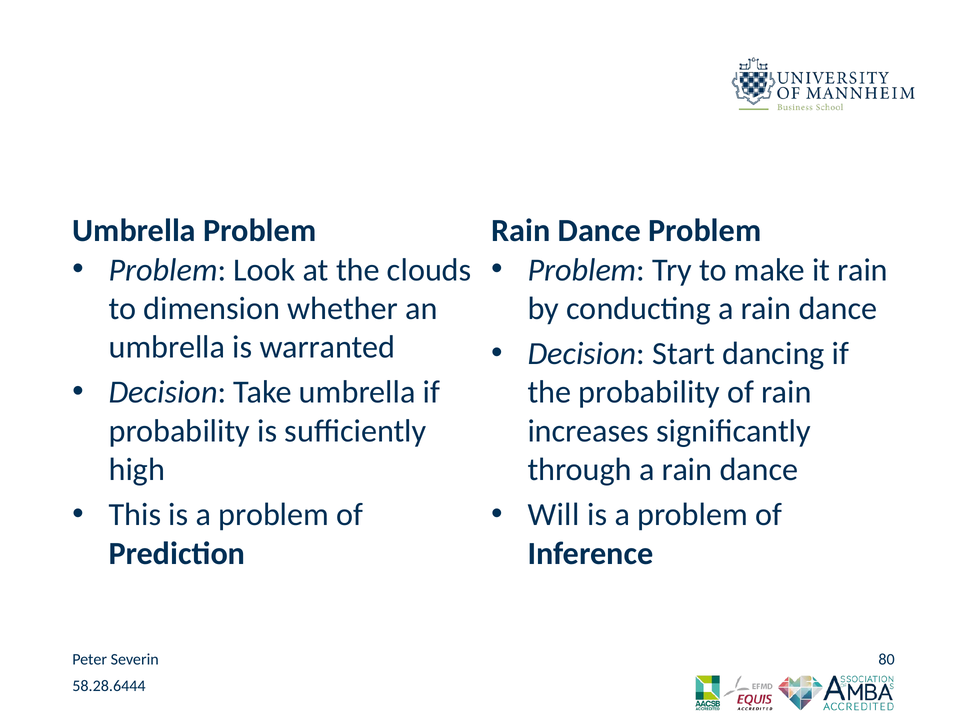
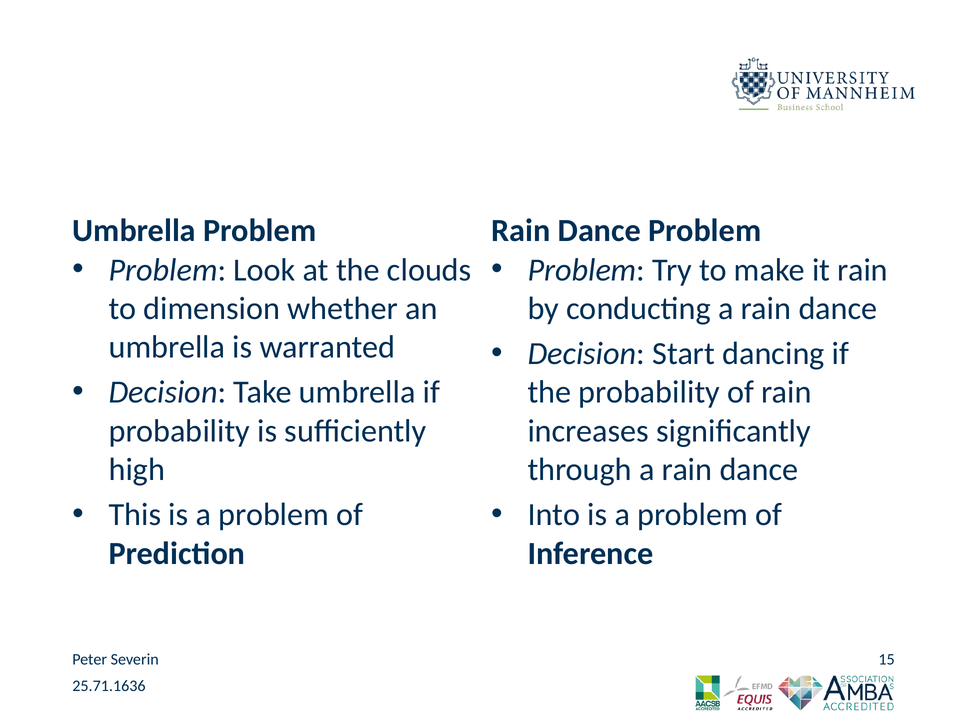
Will: Will -> Into (554, 515)
80: 80 -> 15 (887, 660)
58.28.6444: 58.28.6444 -> 25.71.1636 (109, 686)
